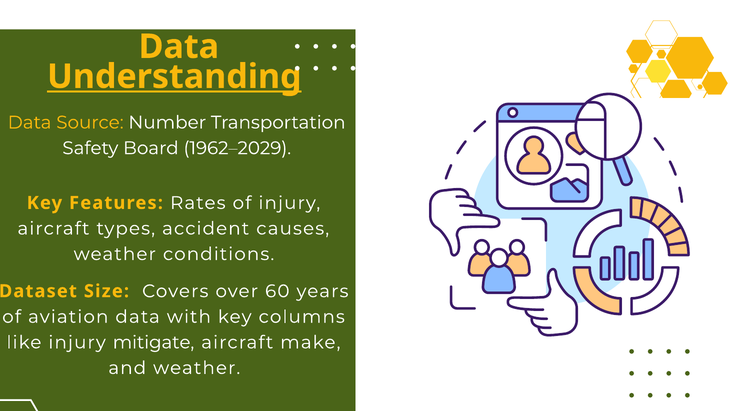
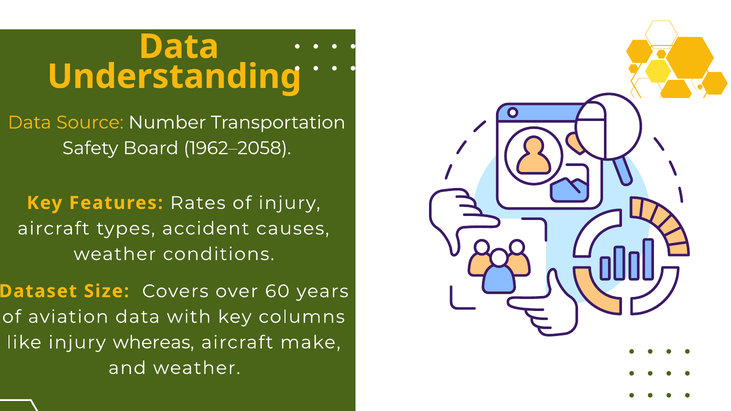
Understanding underline: present -> none (174, 77)
1962–2029: 1962–2029 -> 1962–2058 (237, 148)
mitigate: mitigate -> whereas (153, 343)
